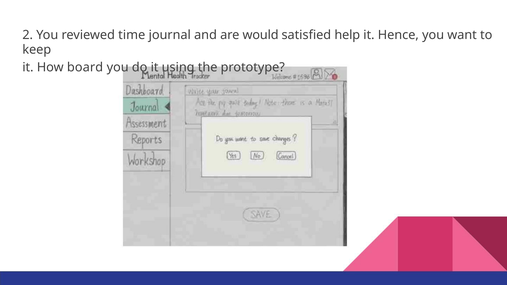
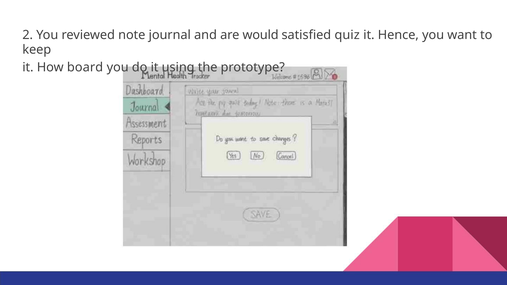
time: time -> note (132, 35)
help: help -> quiz (347, 35)
